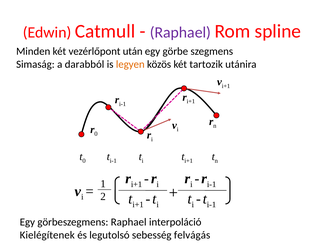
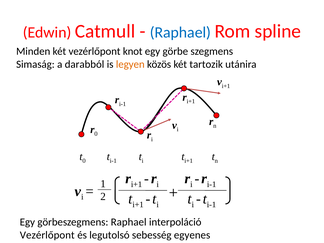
Raphael colour: purple -> blue (180, 33)
után: után -> knot (133, 51)
Kielégítenek: Kielégítenek -> Vezérlőpont (47, 235)
felvágás: felvágás -> egyenes (192, 235)
